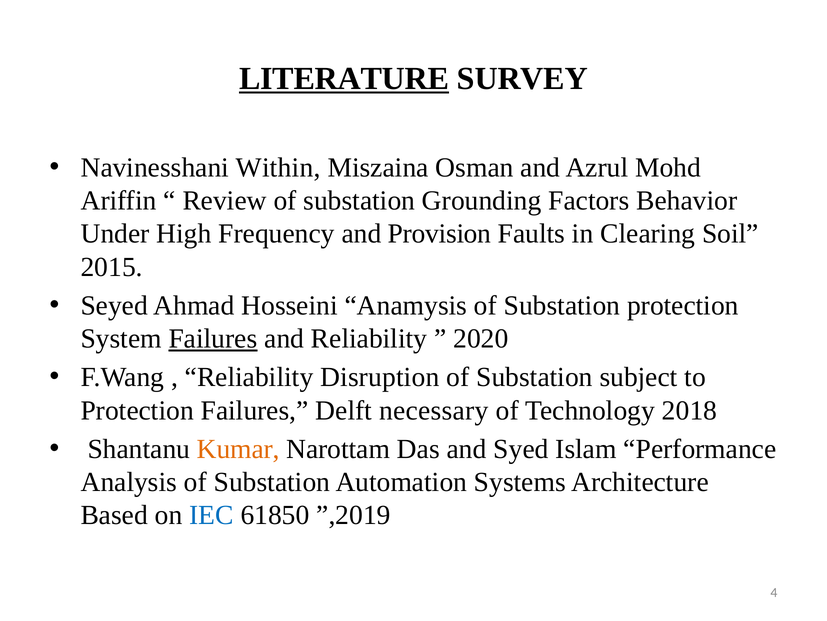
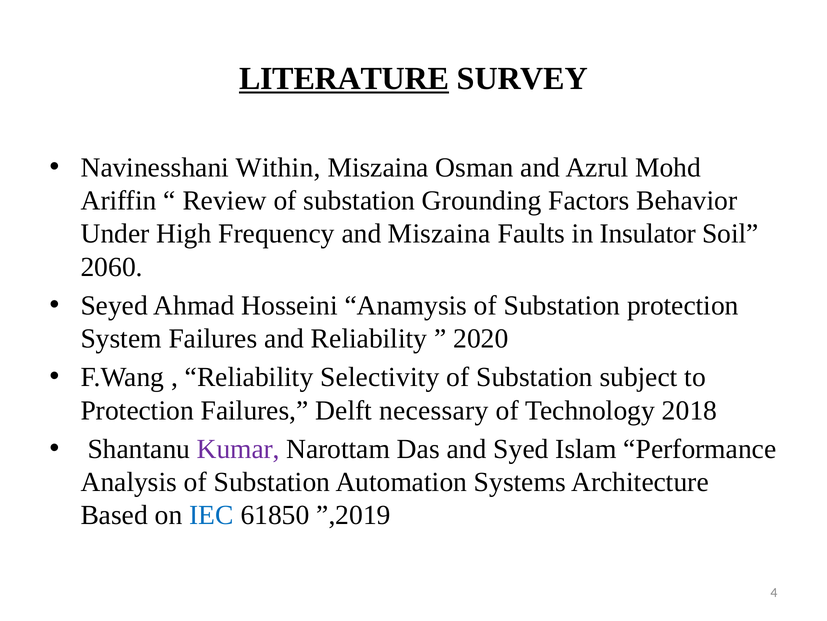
and Provision: Provision -> Miszaina (439, 233)
Clearing: Clearing -> Insulator (648, 233)
2015: 2015 -> 2060 (112, 267)
Failures underline: present -> none (213, 338)
Disruption: Disruption -> Selectivity (380, 377)
Kumar colour: orange -> purple (238, 448)
